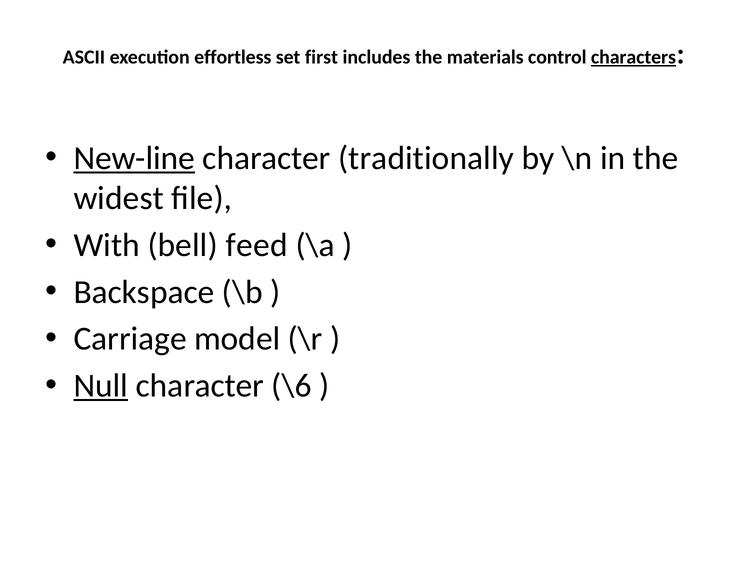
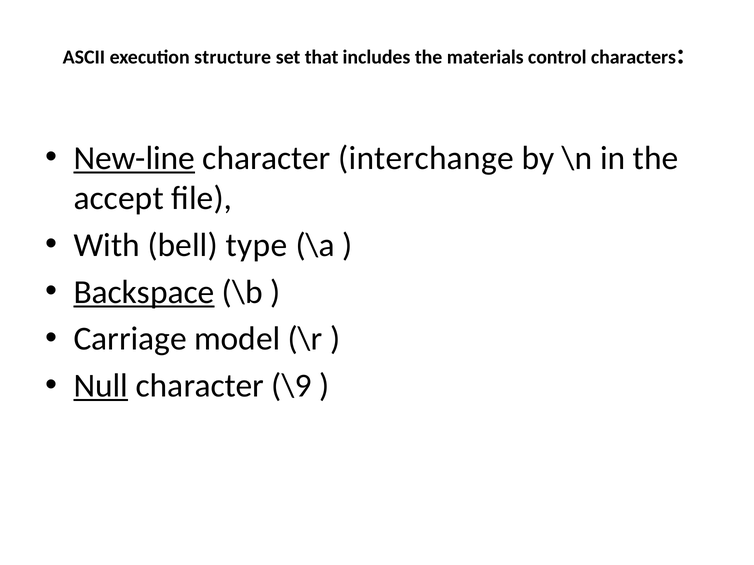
effortless: effortless -> structure (233, 57)
first: first -> that (322, 57)
characters underline: present -> none (633, 57)
traditionally: traditionally -> interchange (426, 158)
widest: widest -> accept (119, 198)
feed: feed -> type (257, 245)
Backspace underline: none -> present (144, 292)
\6: \6 -> \9 (291, 386)
